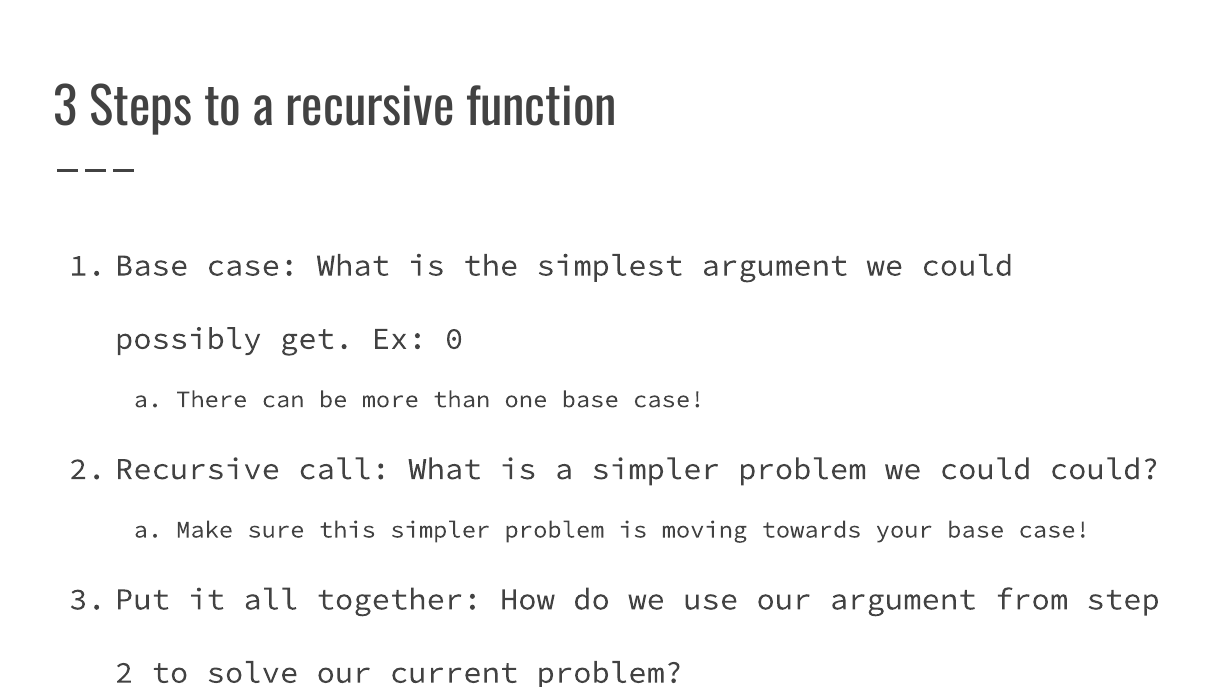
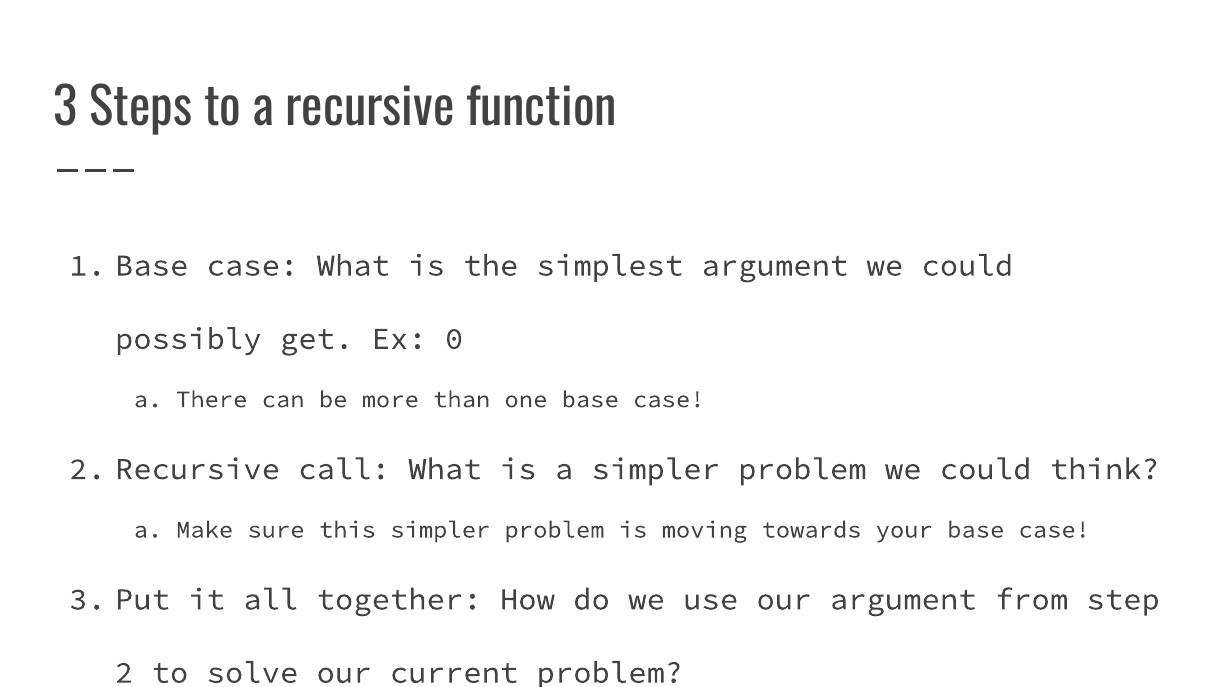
could could: could -> think (1105, 469)
